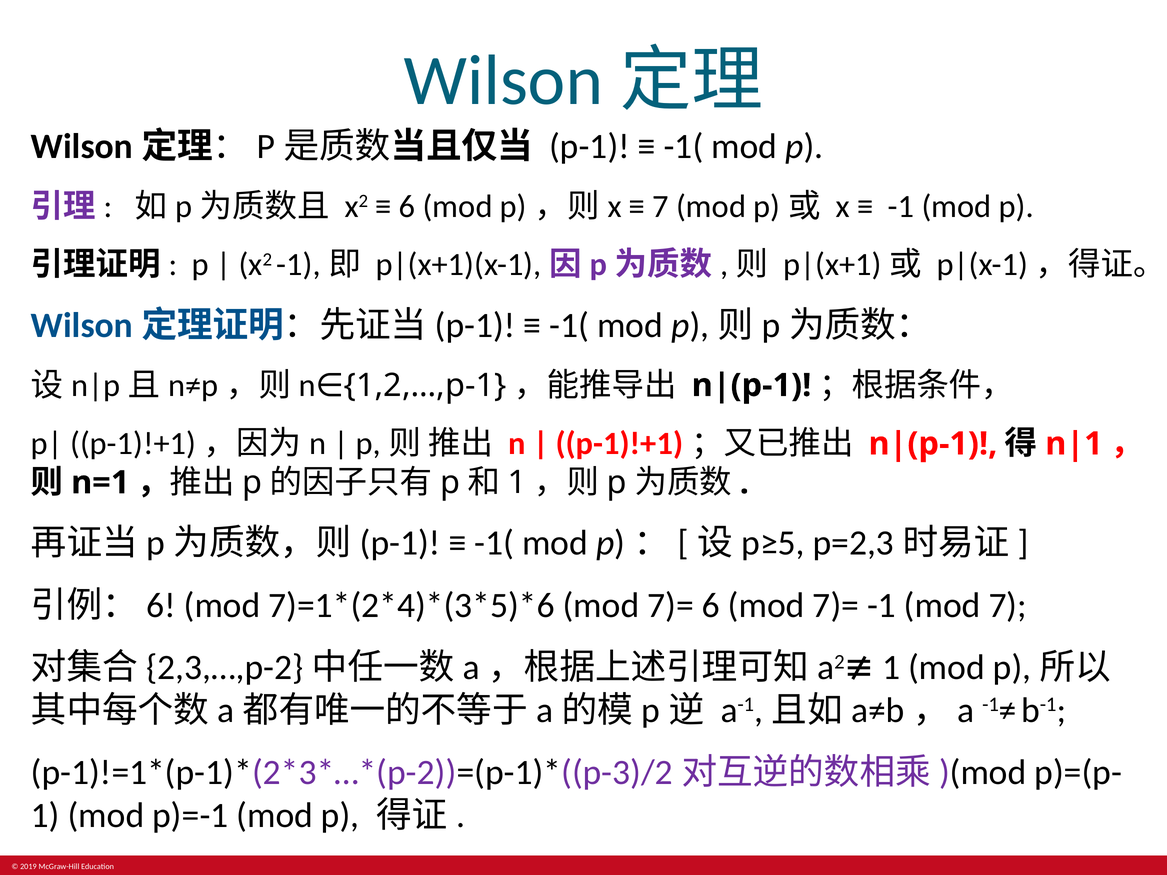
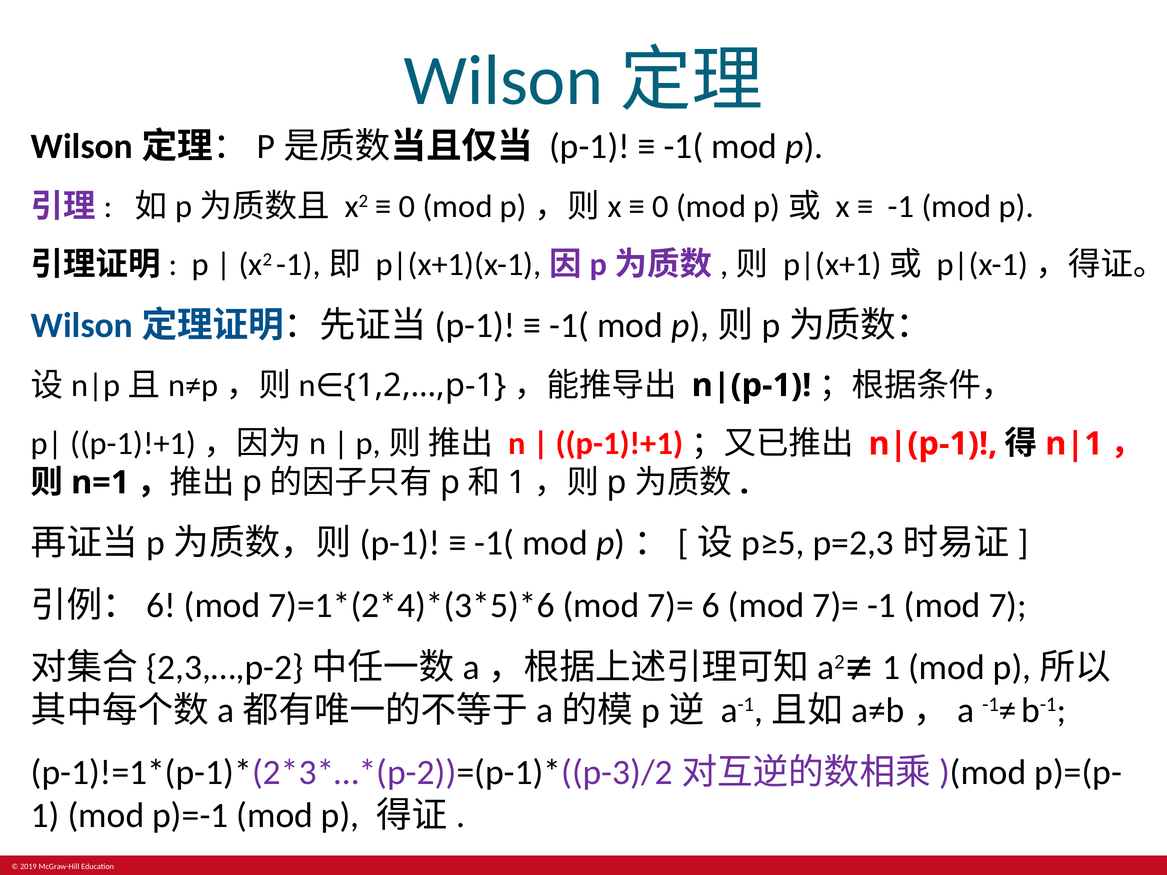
6: 6 -> 0 (407, 206)
7: 7 -> 0 (661, 206)
